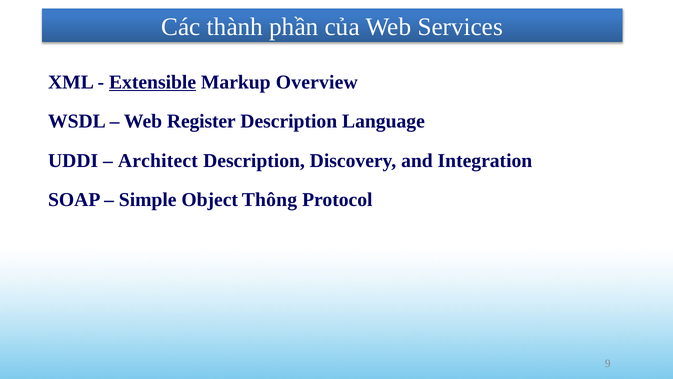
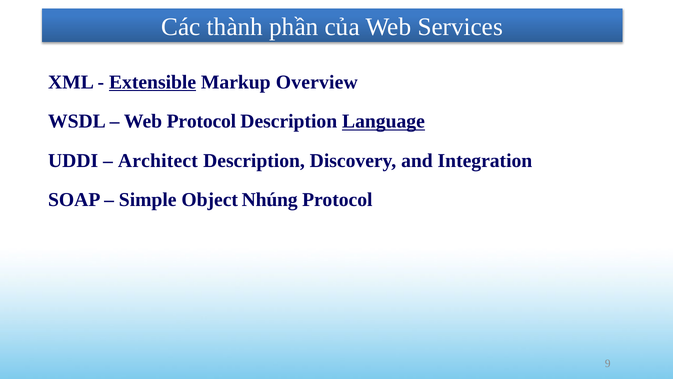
Web Register: Register -> Protocol (201, 121)
Language underline: none -> present (383, 121)
Thông: Thông -> Nhúng (270, 200)
